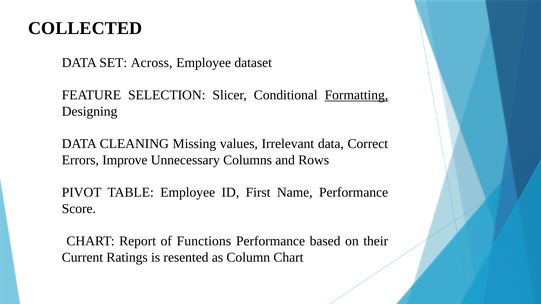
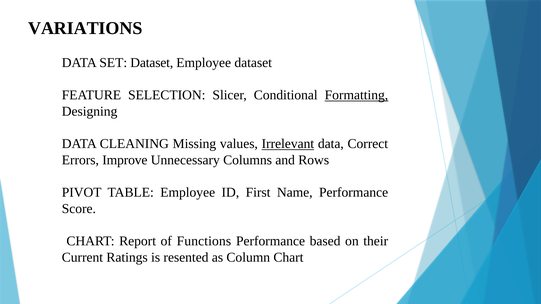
COLLECTED: COLLECTED -> VARIATIONS (85, 28)
SET Across: Across -> Dataset (152, 63)
Irrelevant underline: none -> present (288, 144)
